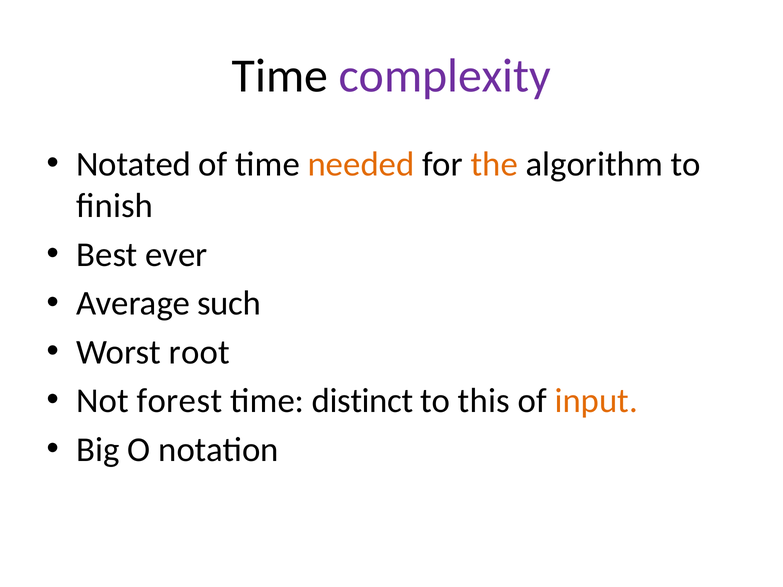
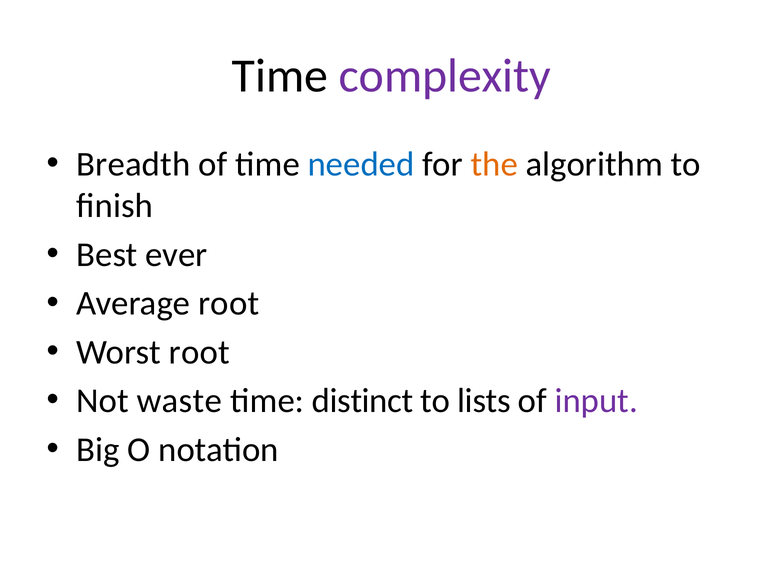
Notated: Notated -> Breadth (133, 164)
needed colour: orange -> blue (361, 164)
Average such: such -> root (229, 304)
forest: forest -> waste (179, 401)
this: this -> lists (484, 401)
input colour: orange -> purple (596, 401)
